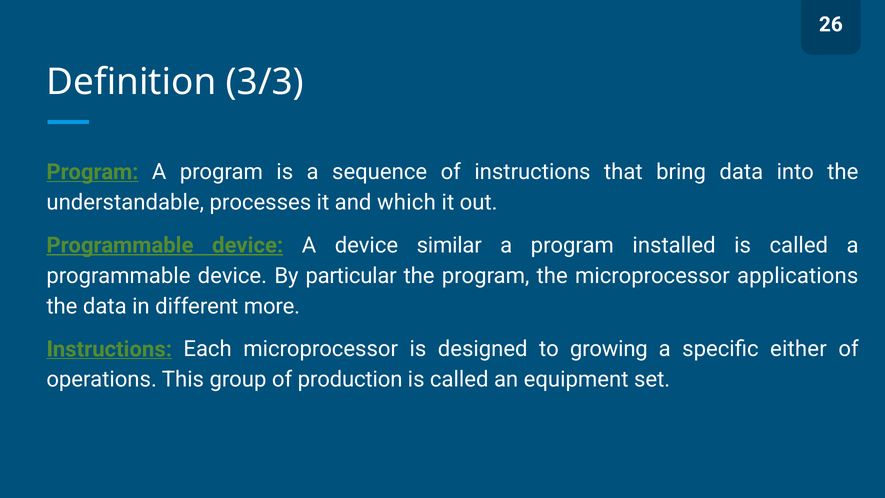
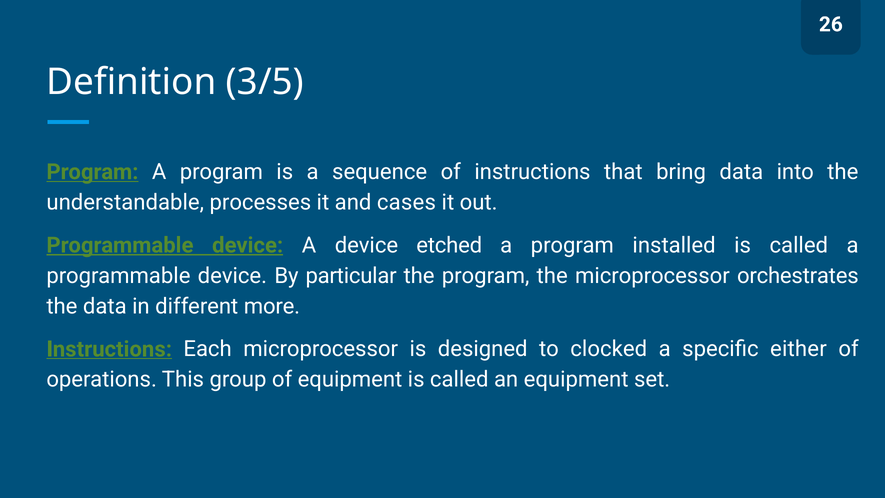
3/3: 3/3 -> 3/5 (265, 82)
which: which -> cases (406, 202)
similar: similar -> etched (449, 245)
applications: applications -> orchestrates (798, 276)
growing: growing -> clocked (609, 349)
of production: production -> equipment (350, 380)
